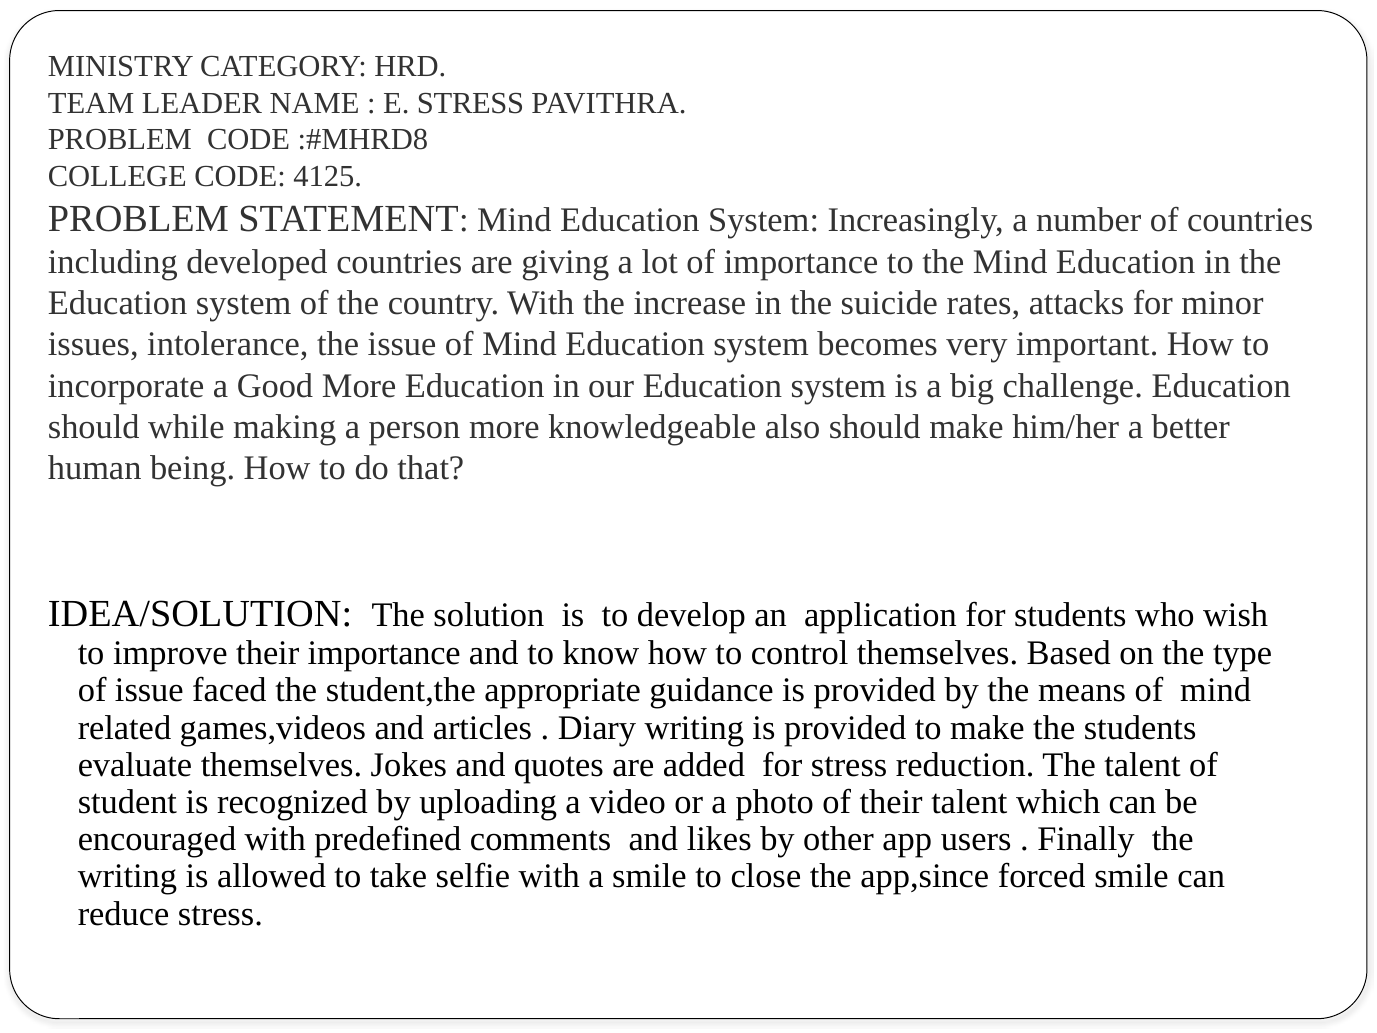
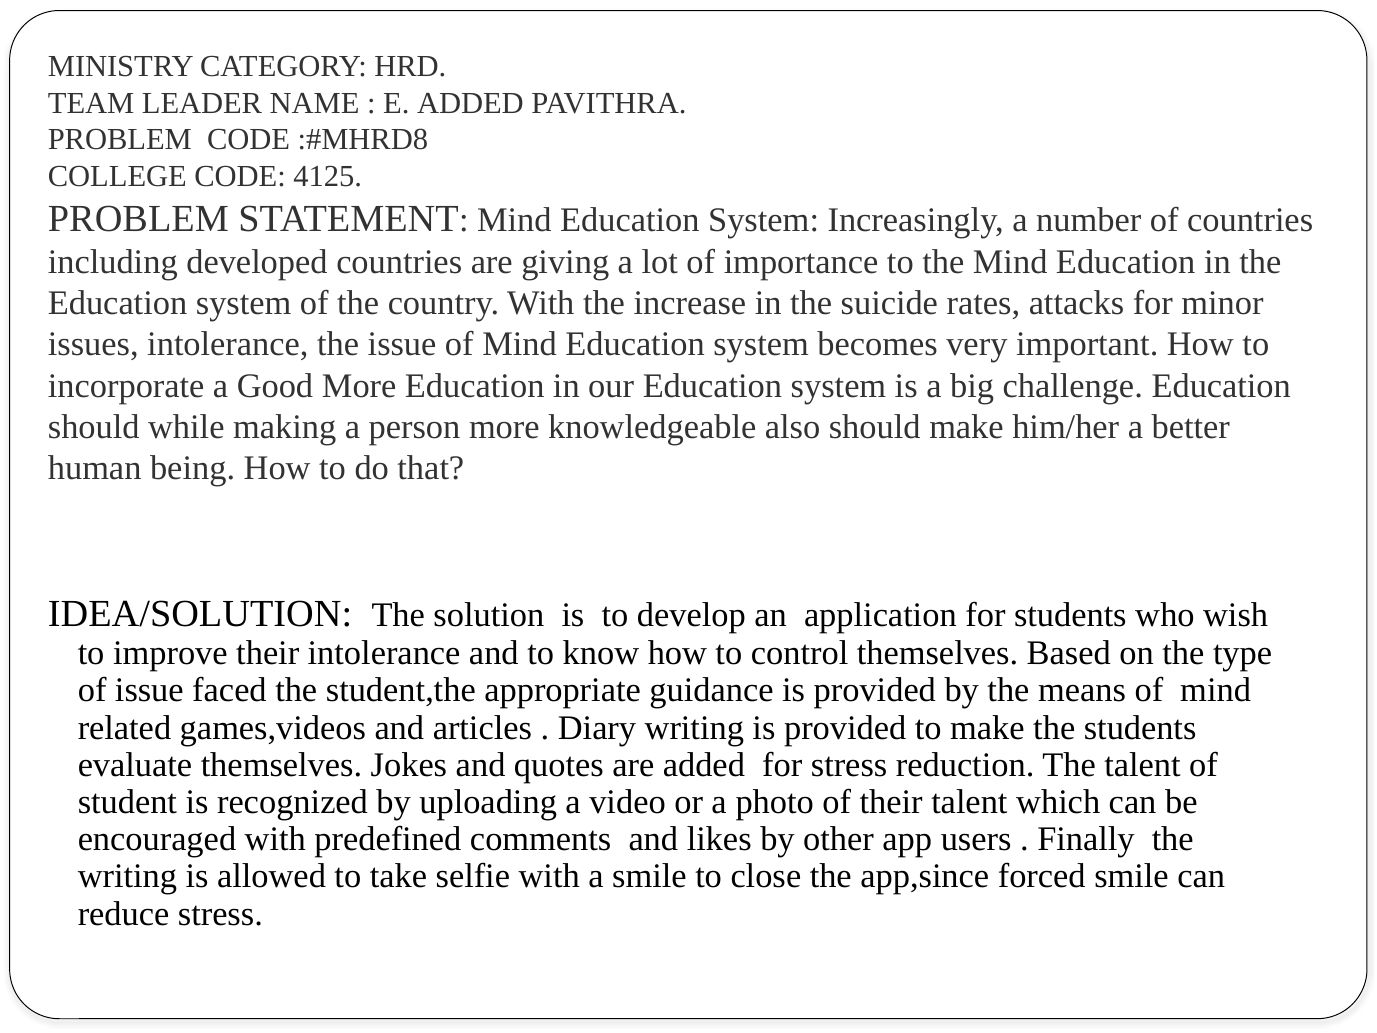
E STRESS: STRESS -> ADDED (470, 103)
their importance: importance -> intolerance (384, 653)
